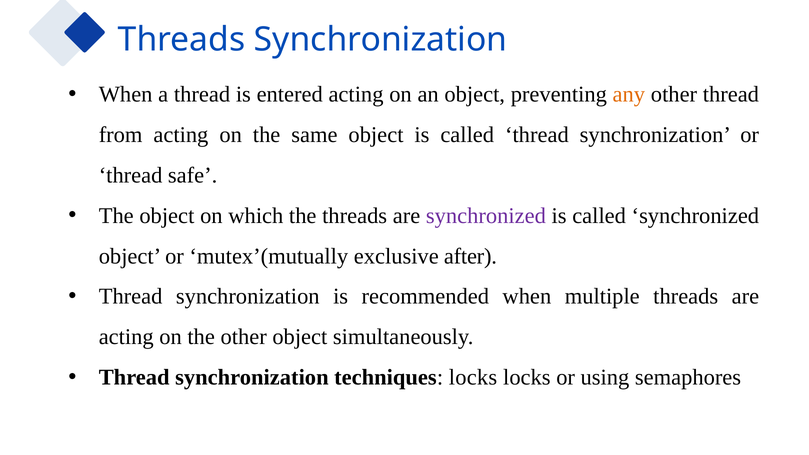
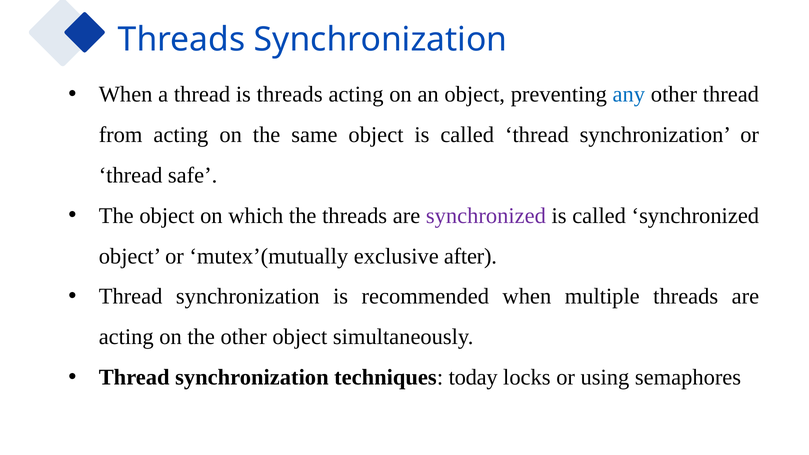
is entered: entered -> threads (290, 94)
any colour: orange -> blue (629, 94)
techniques locks: locks -> today (473, 378)
